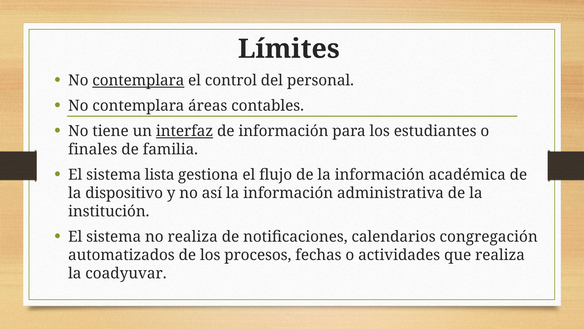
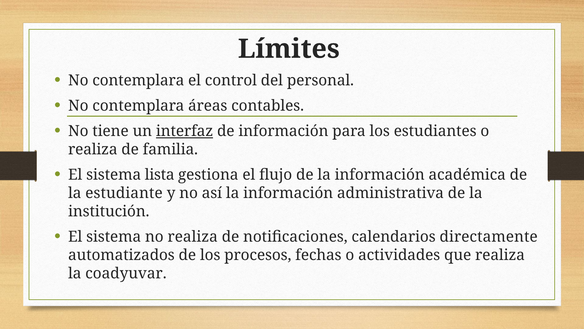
contemplara underline: present -> none (138, 80)
finales: finales -> realiza (93, 149)
dispositivo: dispositivo -> estudiante (124, 193)
congregación: congregación -> directamente (489, 236)
